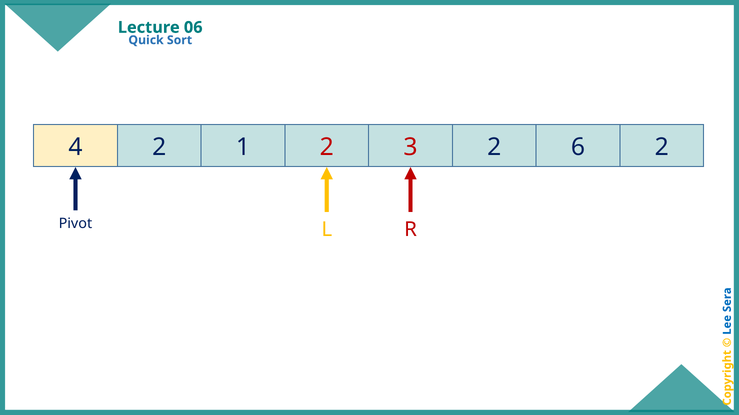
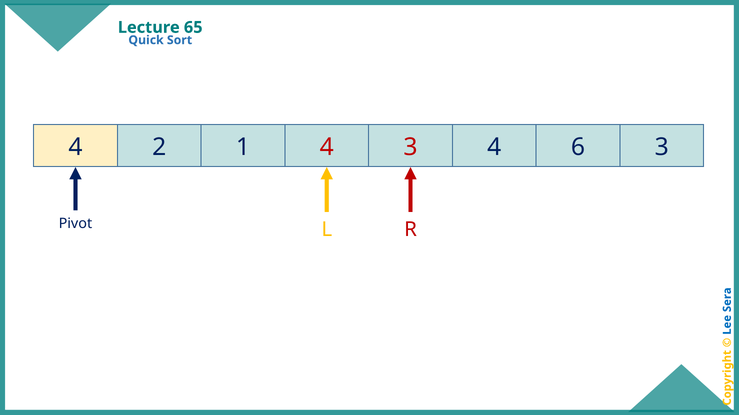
06: 06 -> 65 (193, 27)
1 2: 2 -> 4 (327, 147)
2: 2 -> 4 (494, 147)
6 2: 2 -> 3 (662, 147)
